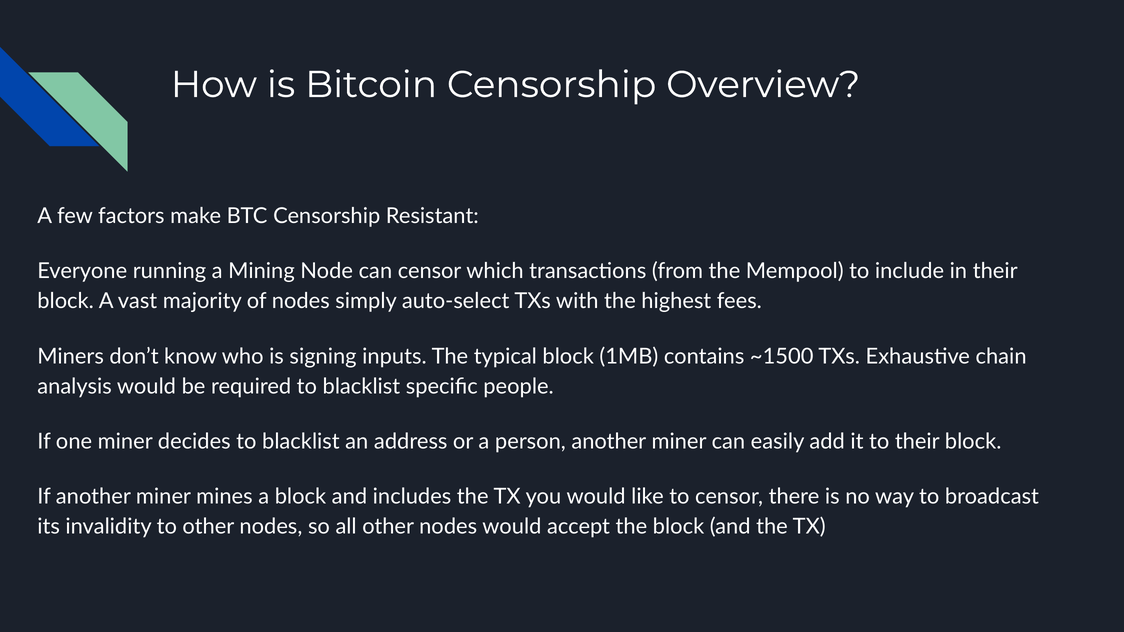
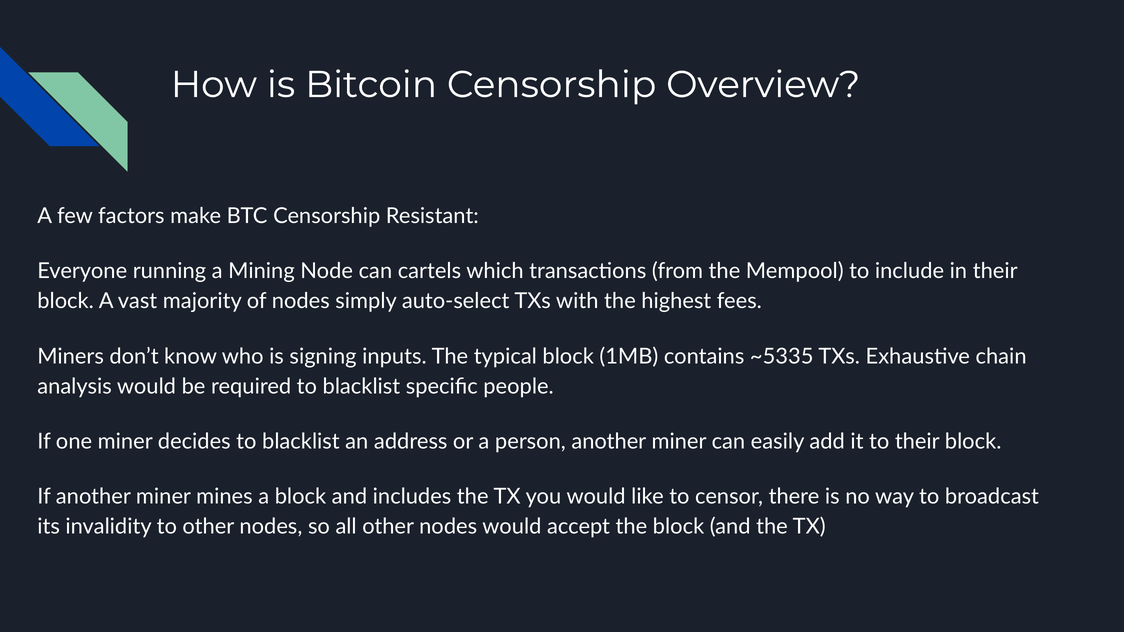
can censor: censor -> cartels (429, 271)
~1500: ~1500 -> ~5335 (782, 356)
